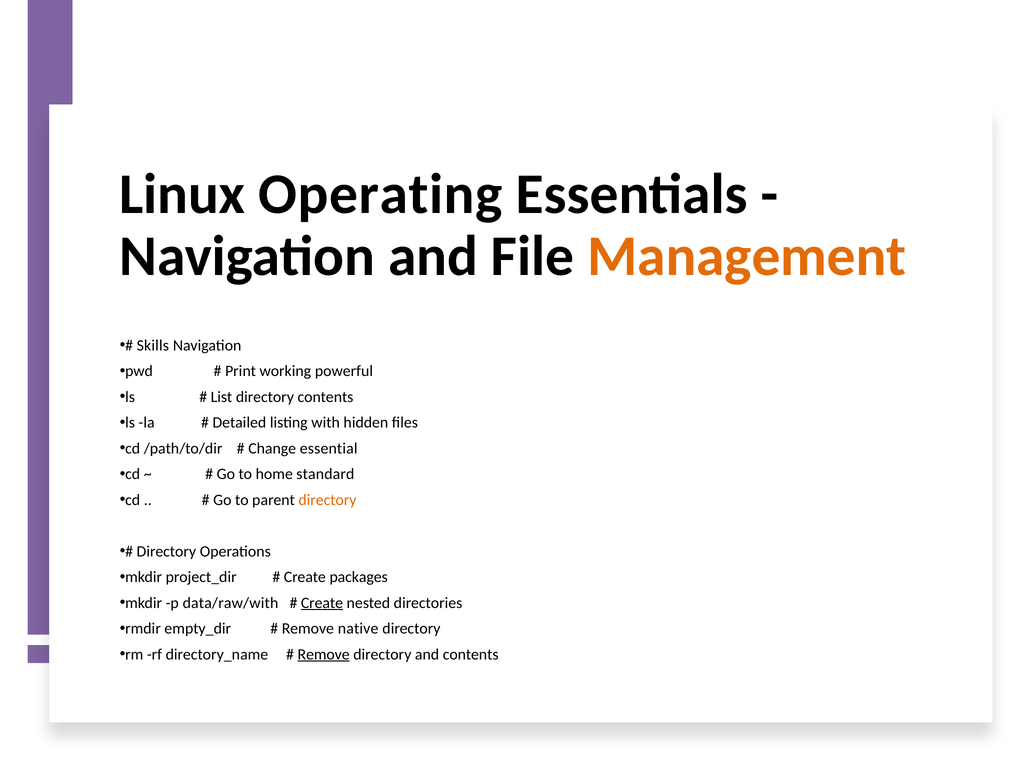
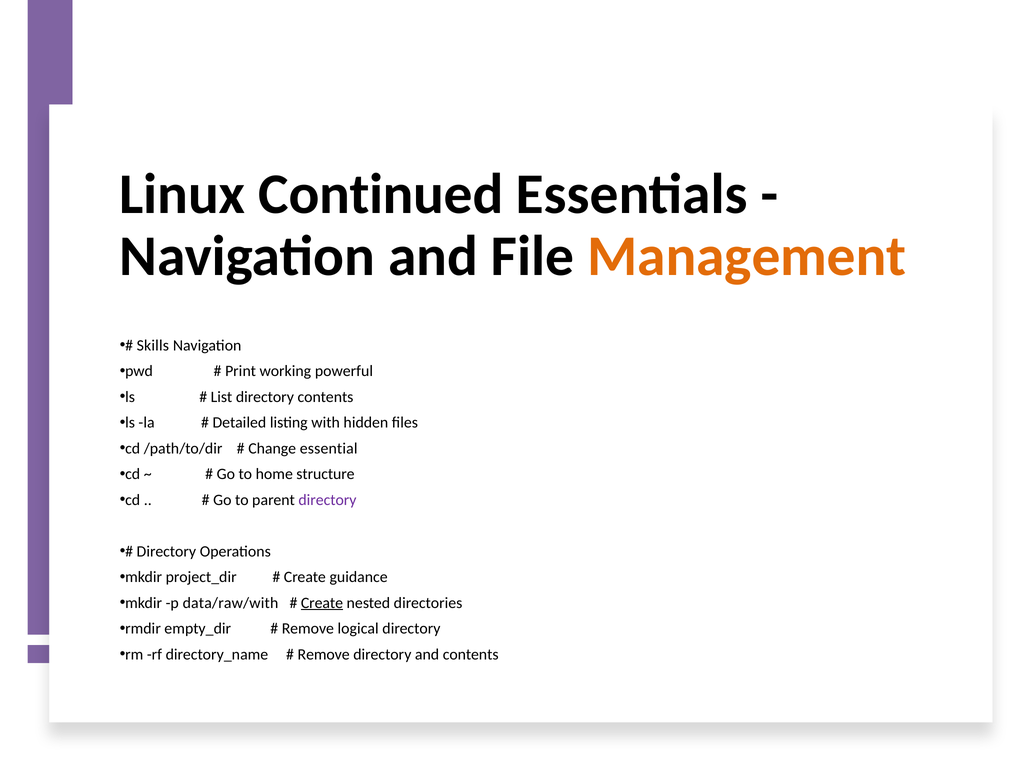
Operating: Operating -> Continued (381, 194)
standard: standard -> structure (325, 474)
directory colour: orange -> purple (327, 500)
packages: packages -> guidance (359, 577)
native: native -> logical (358, 629)
Remove underline: present -> none (324, 655)
